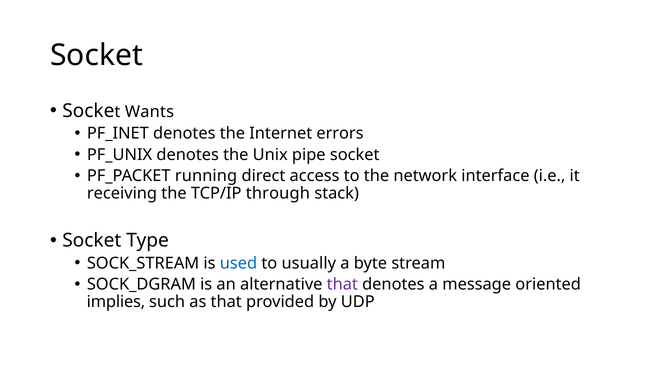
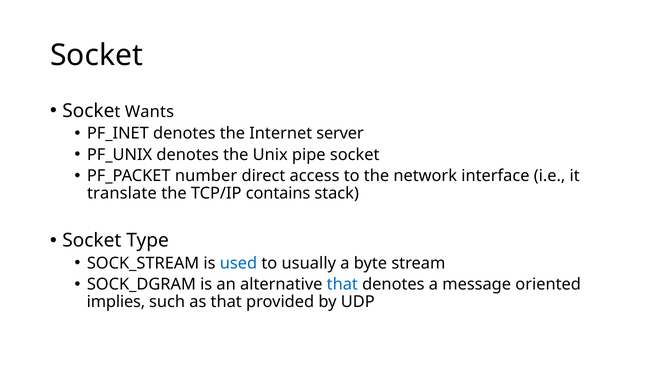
errors: errors -> server (340, 134)
running: running -> number (206, 176)
receiving: receiving -> translate (122, 193)
through: through -> contains (278, 193)
that colour: purple -> blue (342, 284)
